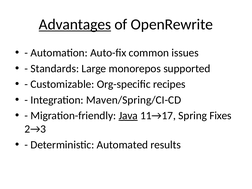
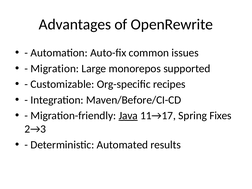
Advantages underline: present -> none (75, 24)
Standards: Standards -> Migration (55, 69)
Maven/Spring/CI-CD: Maven/Spring/CI-CD -> Maven/Before/CI-CD (134, 100)
